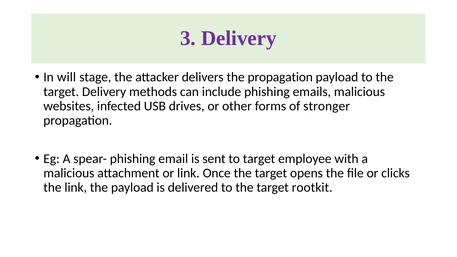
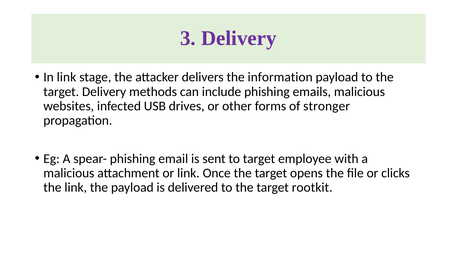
In will: will -> link (66, 77)
the propagation: propagation -> information (280, 77)
